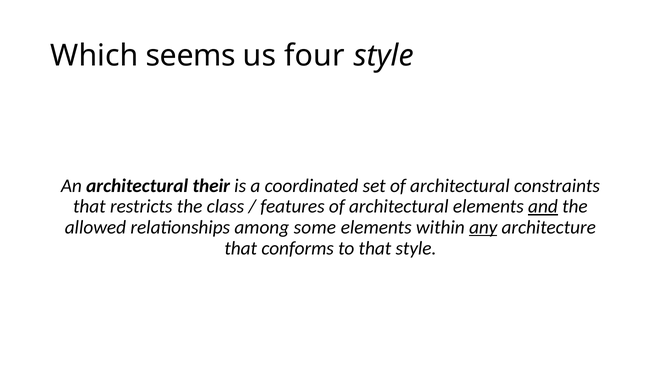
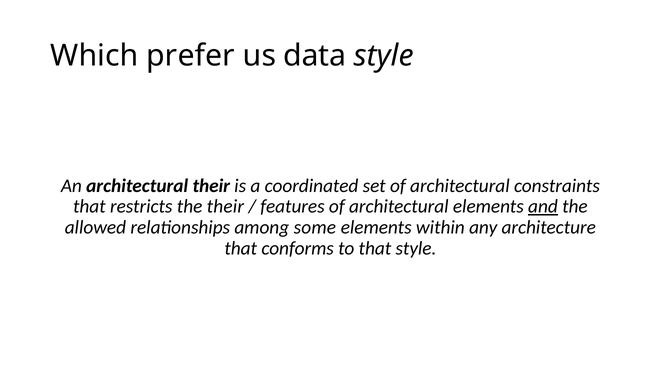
seems: seems -> prefer (191, 56)
four: four -> data (315, 56)
the class: class -> their (225, 206)
any underline: present -> none (483, 227)
